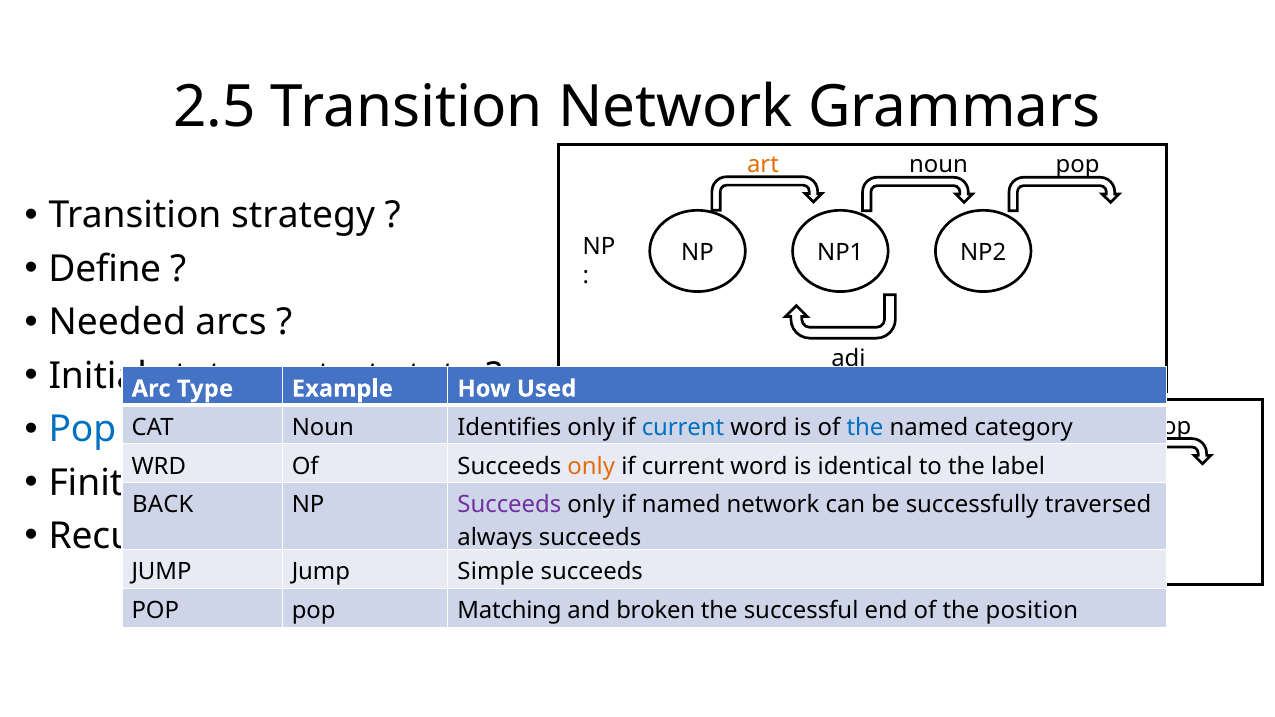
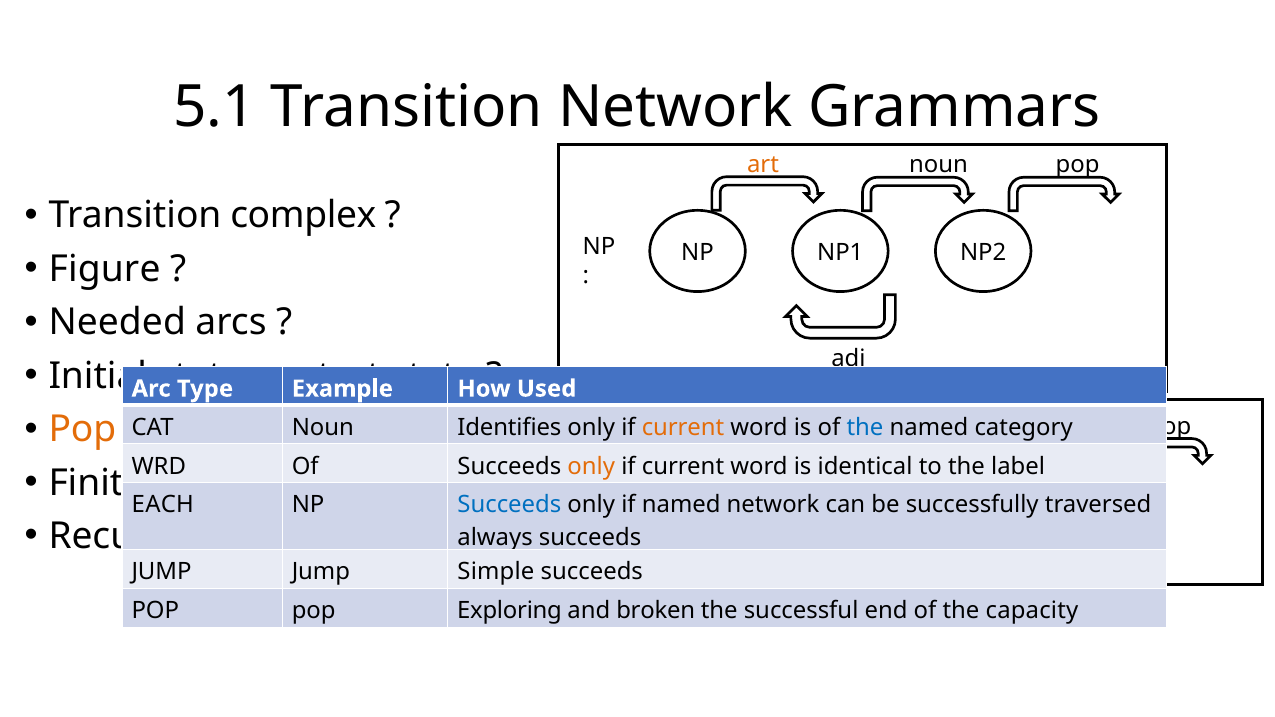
2.5: 2.5 -> 5.1 (214, 107)
strategy: strategy -> complex (303, 216)
Define: Define -> Figure (105, 269)
Pop colour: blue -> orange (82, 429)
current colour: blue -> orange (683, 428)
BACK: BACK -> EACH (163, 505)
Succeeds colour: purple -> blue (509, 505)
Matching: Matching -> Exploring (509, 611)
position: position -> capacity (1032, 611)
